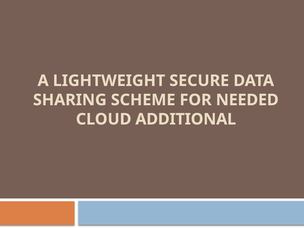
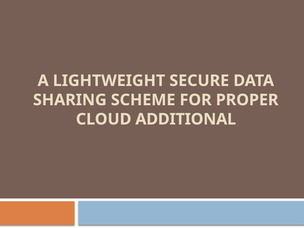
NEEDED: NEEDED -> PROPER (247, 100)
